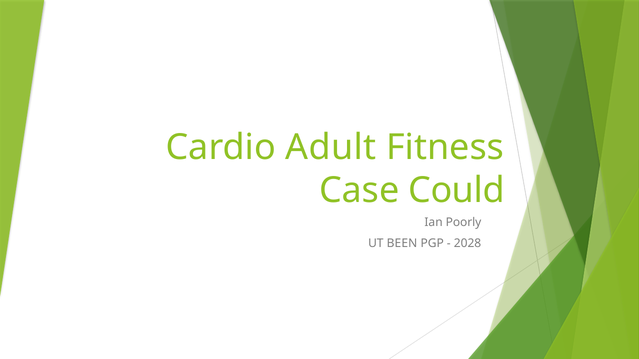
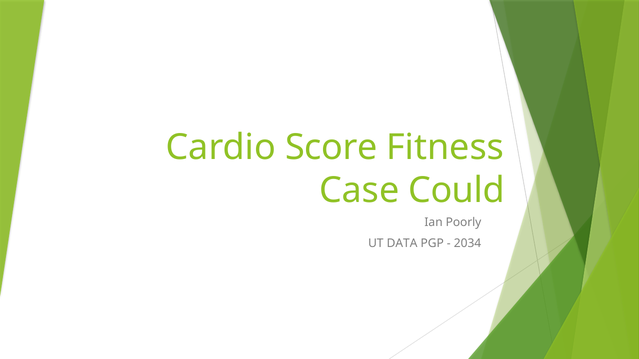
Adult: Adult -> Score (331, 148)
BEEN: BEEN -> DATA (402, 244)
2028: 2028 -> 2034 (468, 244)
